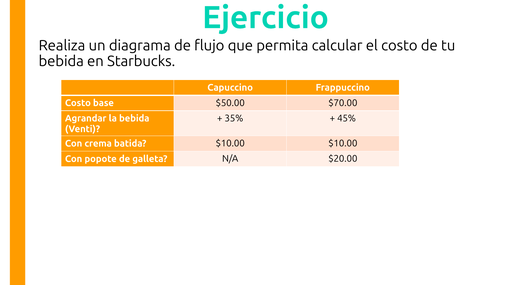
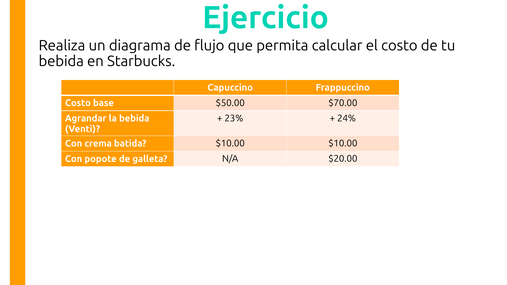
35%: 35% -> 23% (234, 118)
45%: 45% -> 24% (347, 118)
